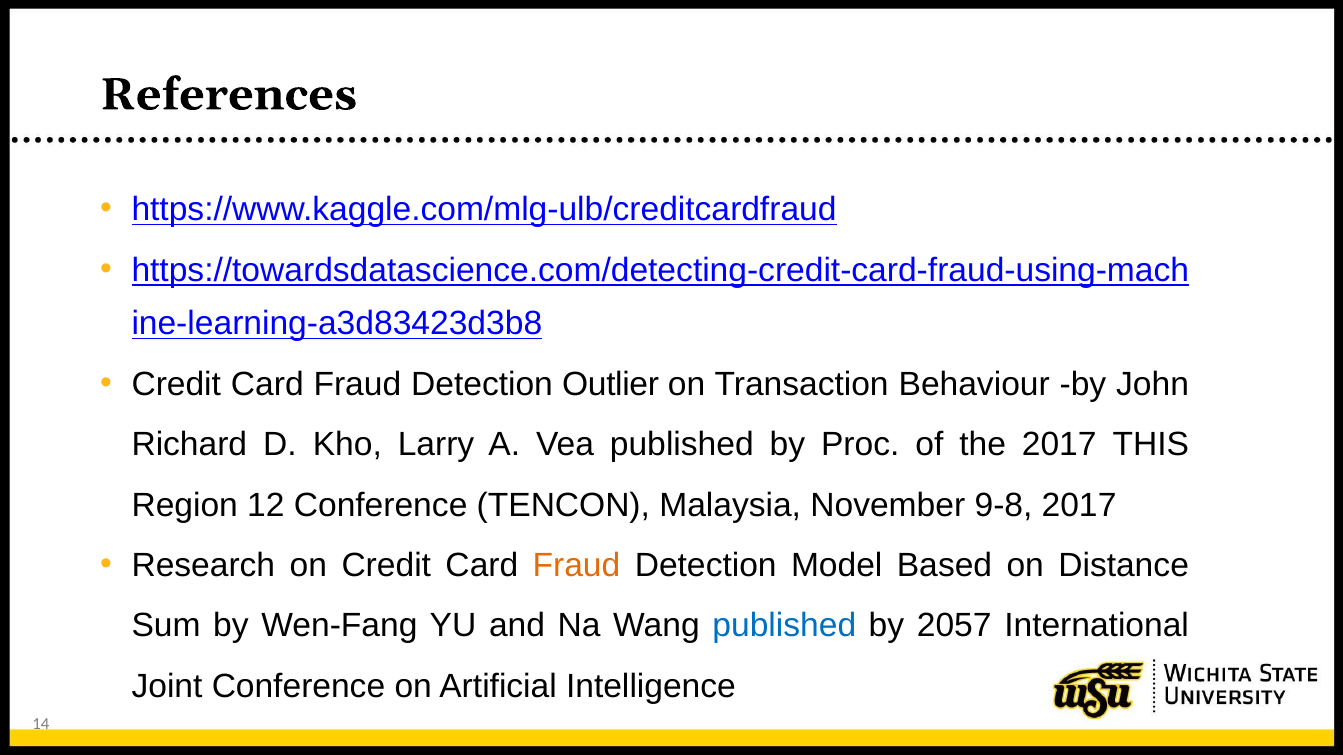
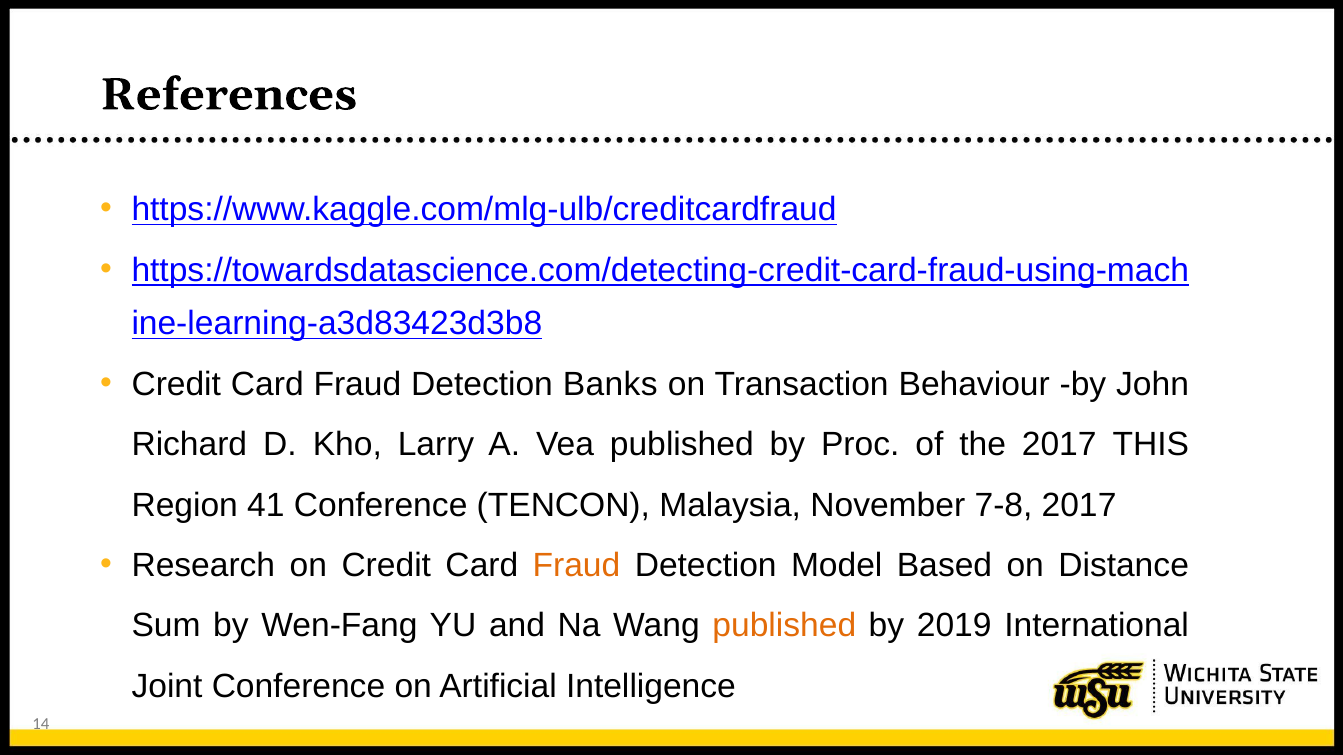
Outlier: Outlier -> Banks (610, 384)
12: 12 -> 41 (266, 505)
9-8: 9-8 -> 7-8 (1004, 505)
published colour: blue -> orange (784, 626)
2057: 2057 -> 2019 (954, 626)
